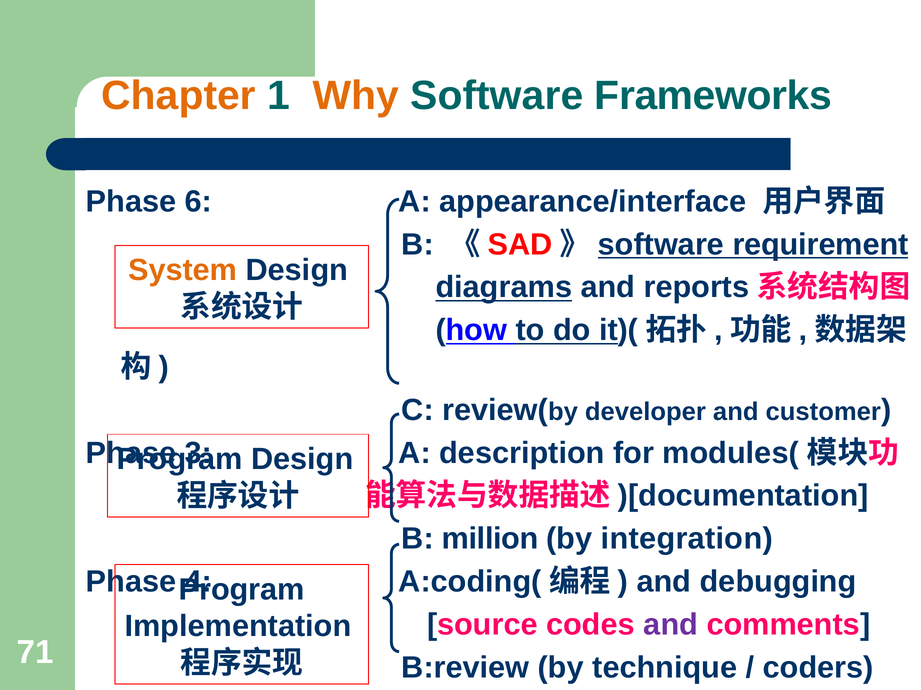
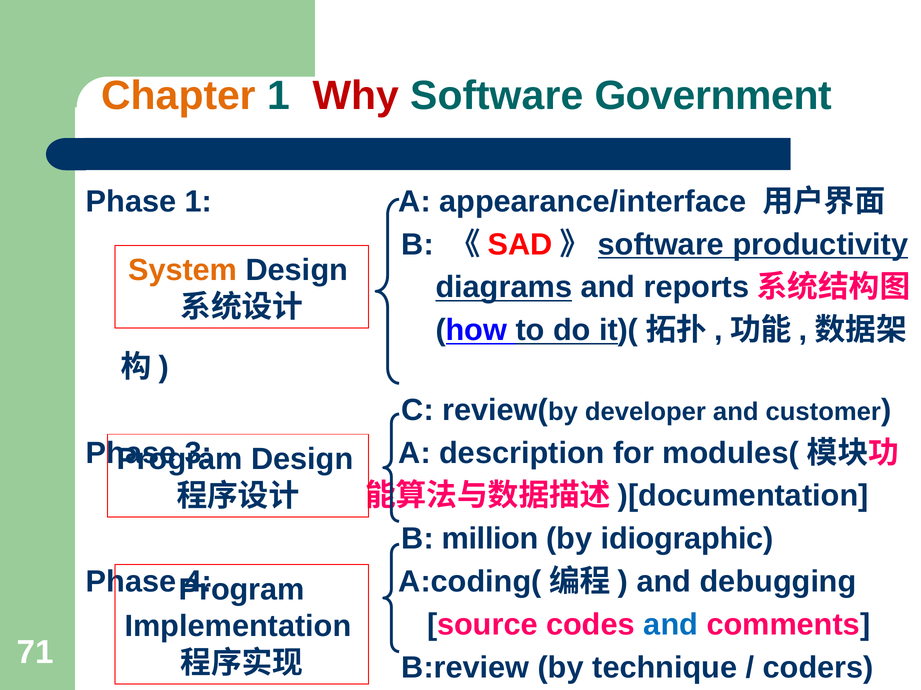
Why colour: orange -> red (356, 96)
Frameworks: Frameworks -> Government (713, 96)
Phase 6: 6 -> 1 (198, 202)
requirement: requirement -> productivity (820, 245)
integration: integration -> idiographic (687, 539)
and colour: purple -> blue (671, 625)
